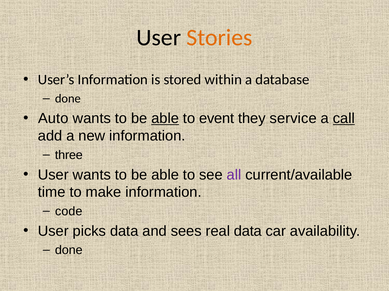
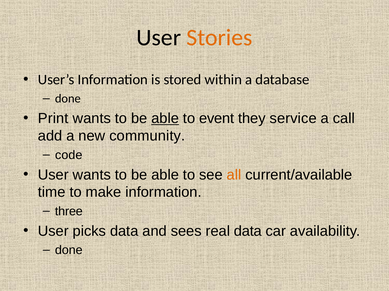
Auto: Auto -> Print (53, 119)
call underline: present -> none (344, 119)
new information: information -> community (147, 136)
three: three -> code (69, 155)
all colour: purple -> orange (234, 175)
code: code -> three (69, 212)
